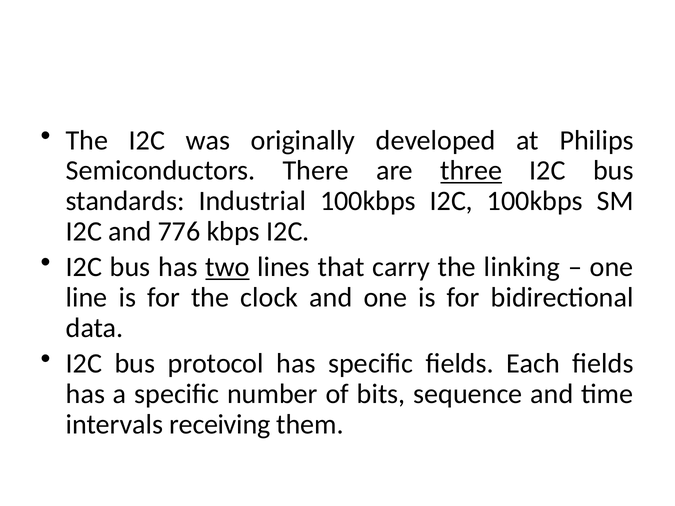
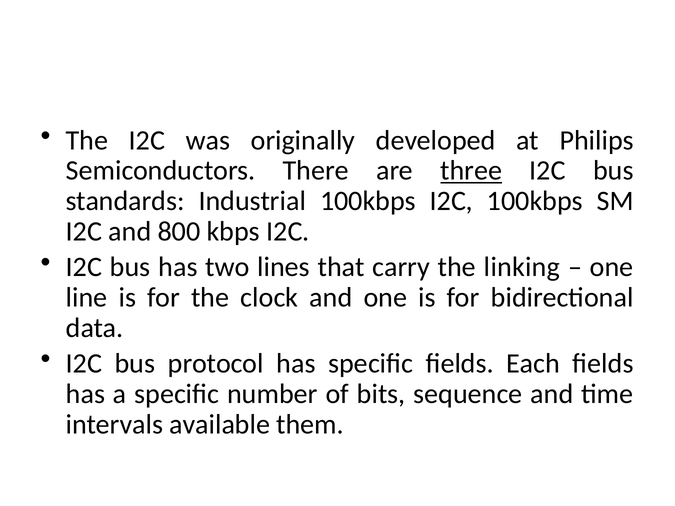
776: 776 -> 800 (179, 231)
two underline: present -> none (227, 267)
receiving: receiving -> available (220, 425)
